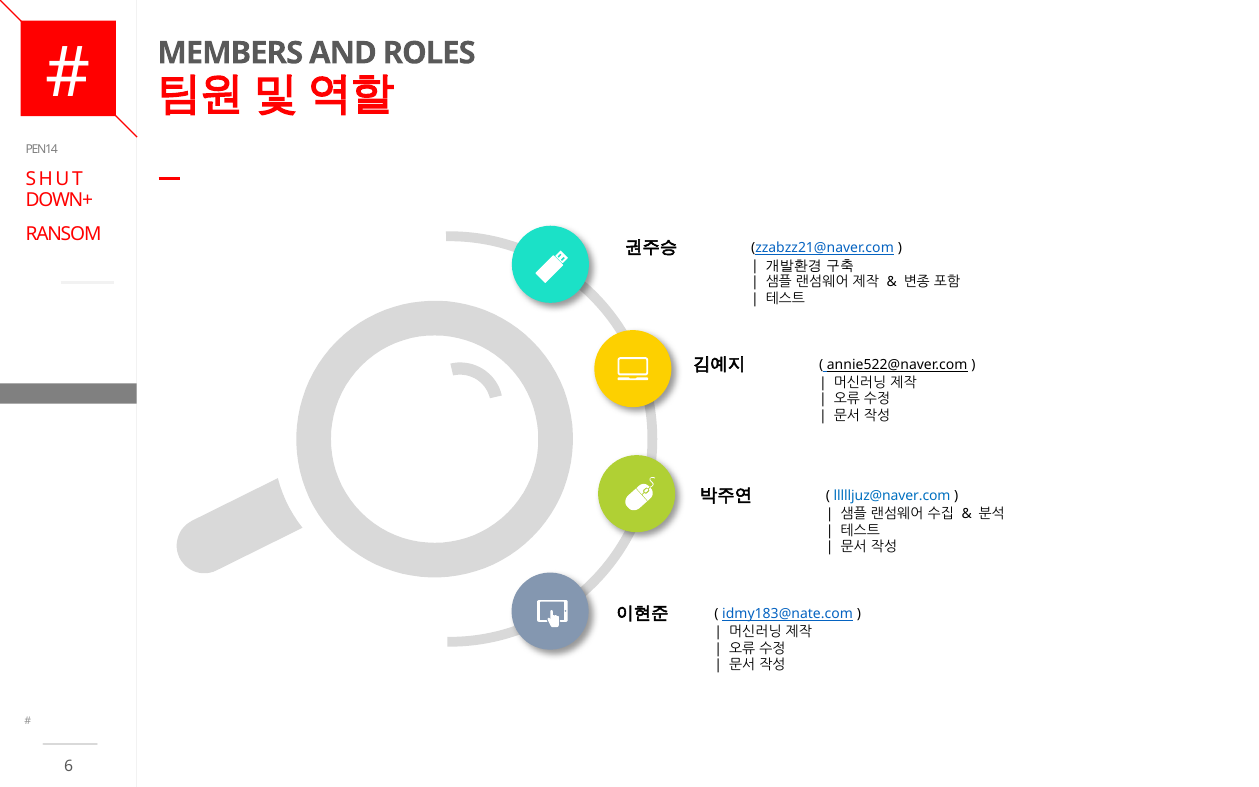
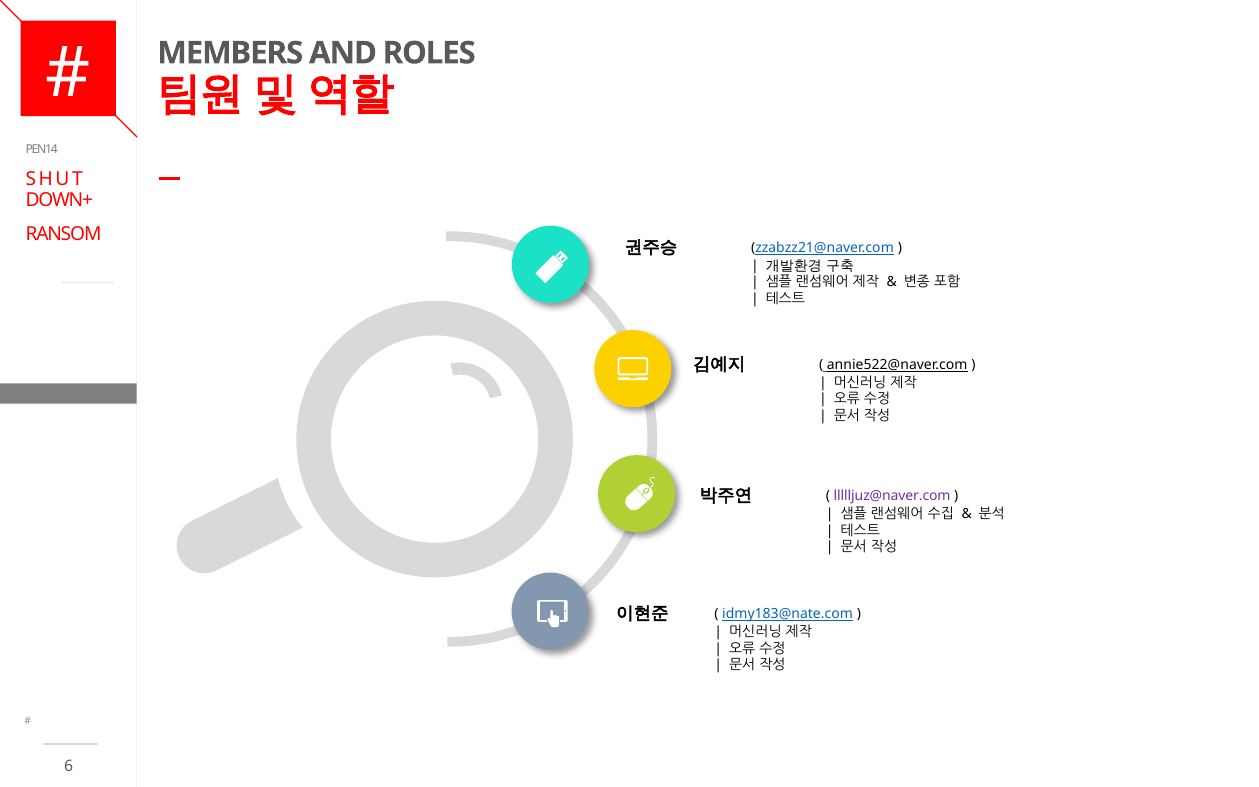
llllljuz@naver.com colour: blue -> purple (892, 496)
